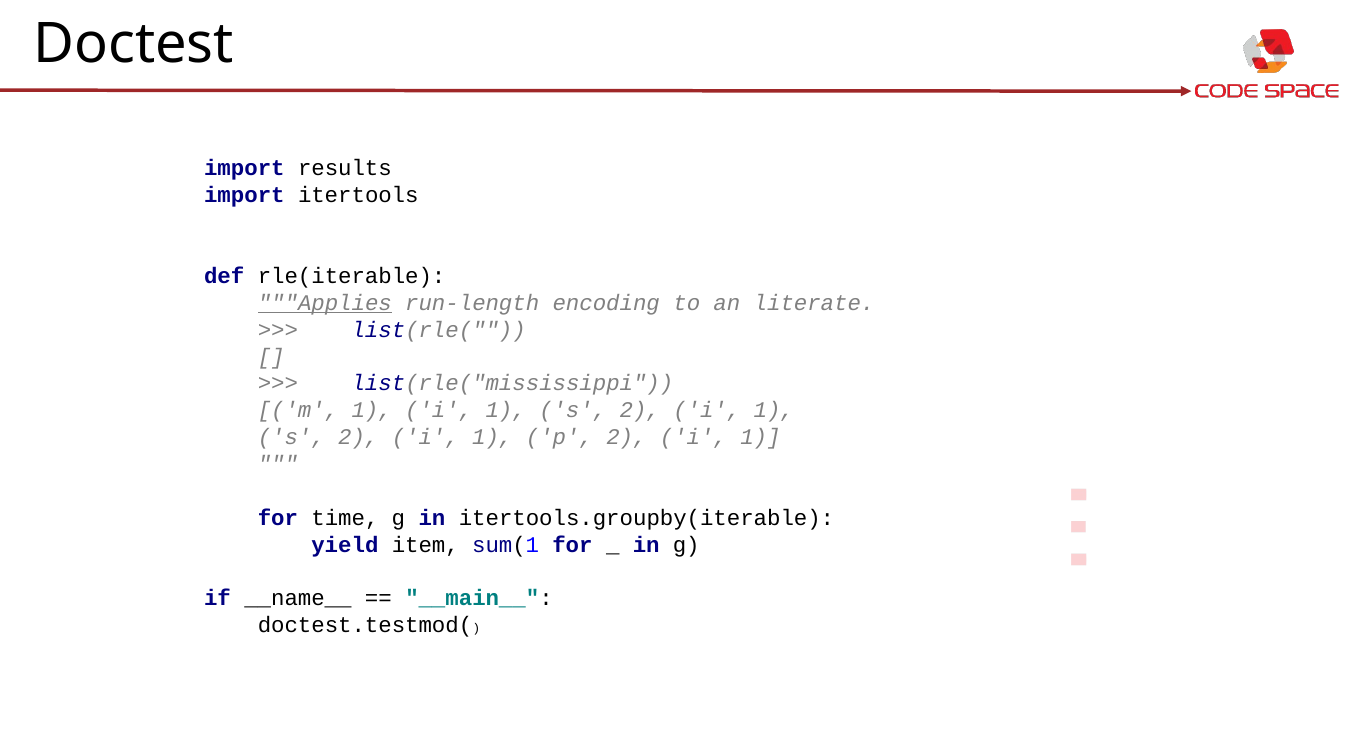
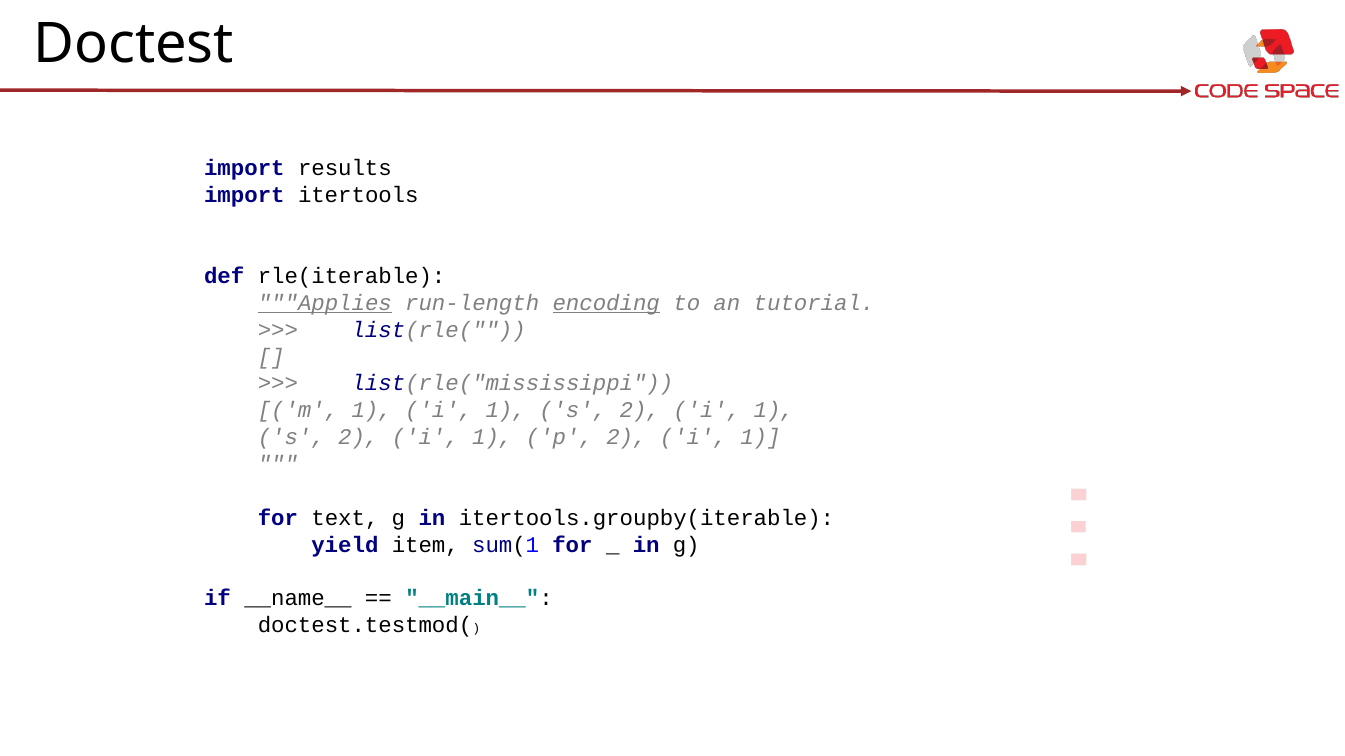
encoding underline: none -> present (606, 303)
literate: literate -> tutorial (814, 303)
time: time -> text (345, 518)
